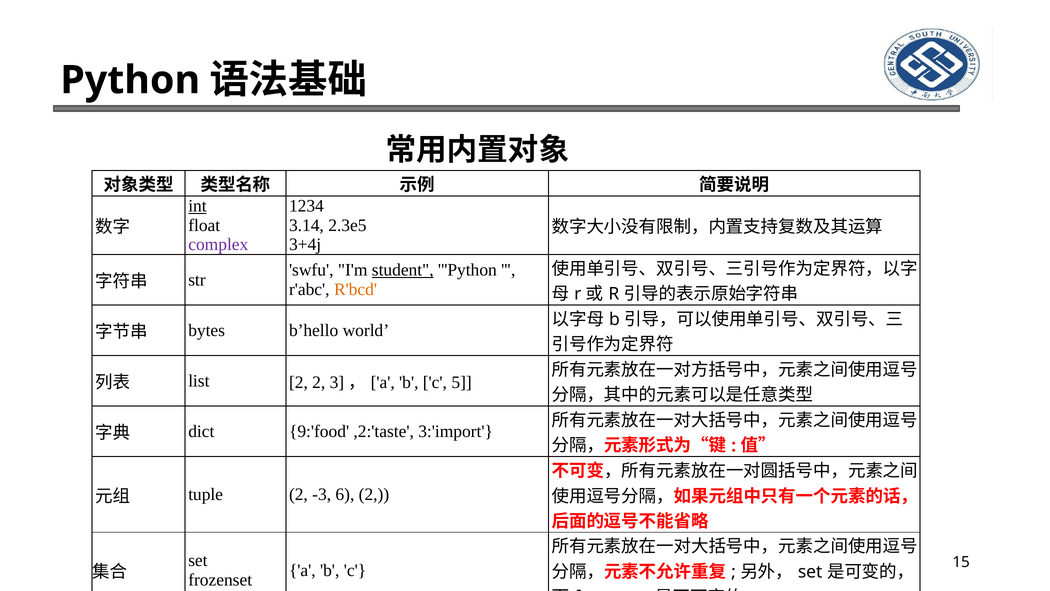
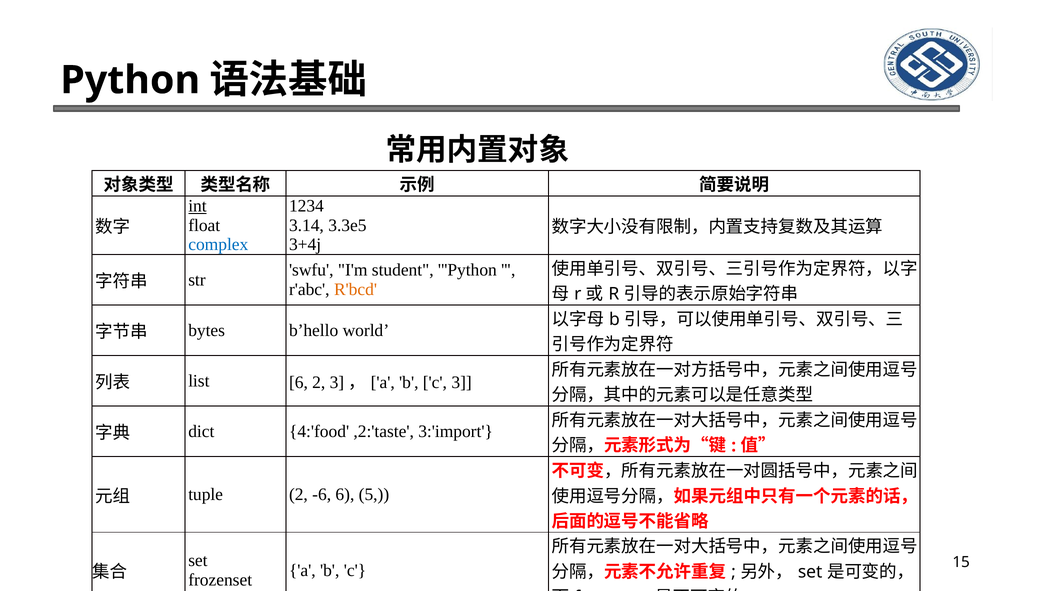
2.3e5: 2.3e5 -> 3.3e5 (347, 225)
complex colour: purple -> blue (218, 245)
student underline: present -> none (403, 270)
list 2: 2 -> 6 (298, 382)
5: 5 -> 3 (462, 382)
9:'food: 9:'food -> 4:'food (319, 431)
-3: -3 -> -6 (322, 494)
6 2: 2 -> 5 (374, 494)
